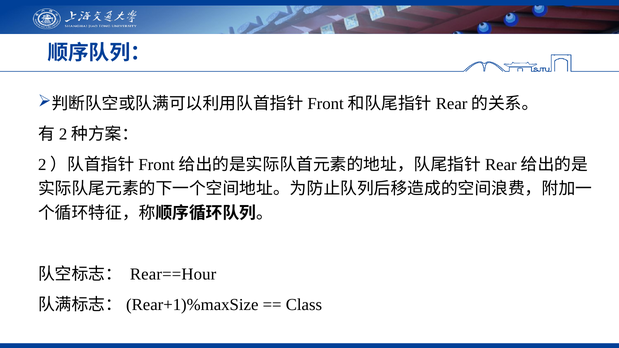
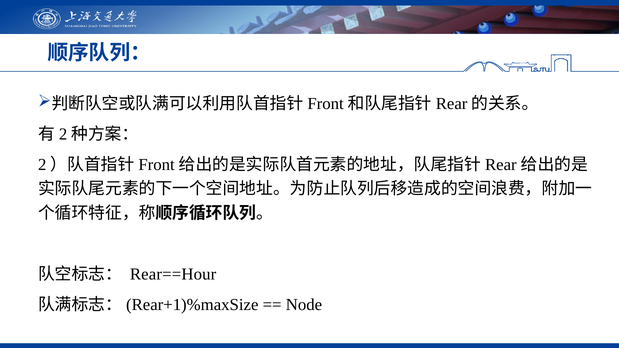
Class: Class -> Node (304, 305)
